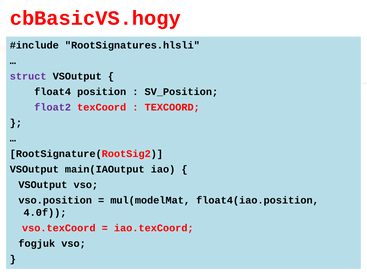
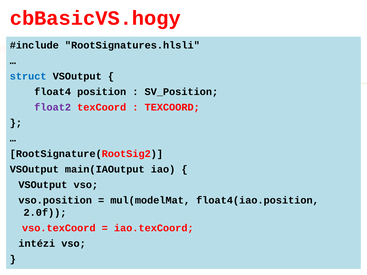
struct colour: purple -> blue (28, 76)
4.0f: 4.0f -> 2.0f (45, 213)
fogjuk: fogjuk -> intézi (37, 244)
